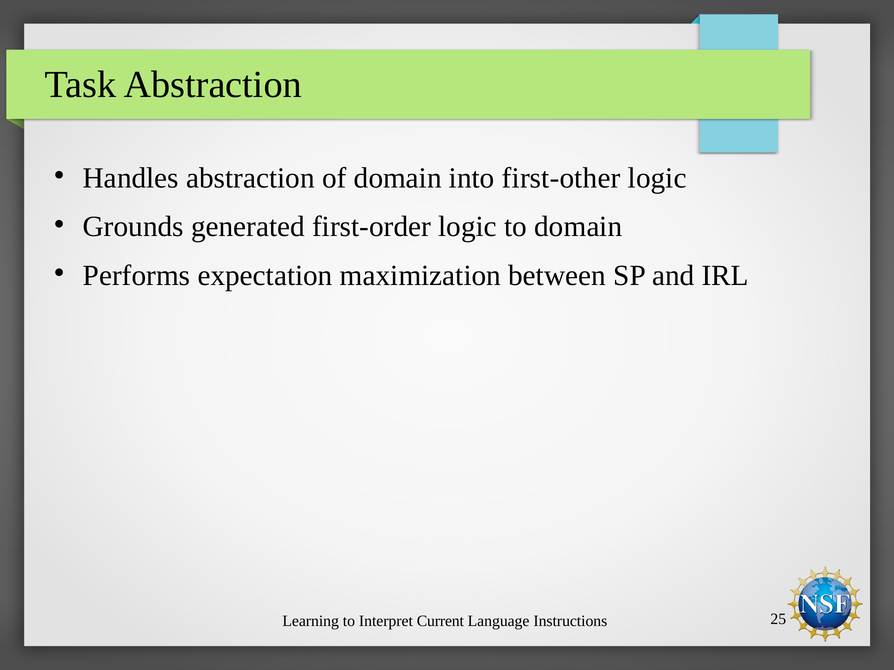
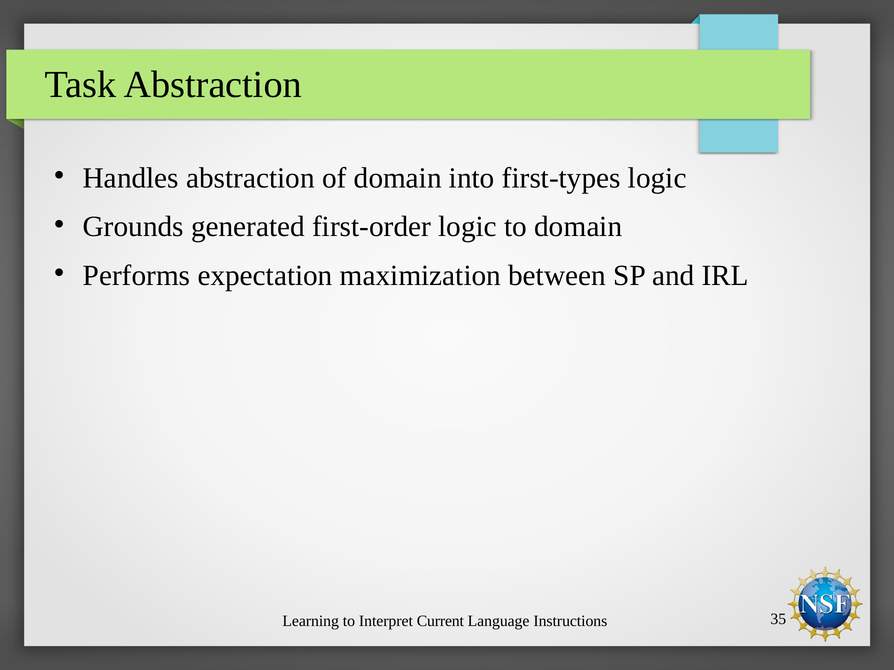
first-other: first-other -> first-types (561, 178)
25: 25 -> 35 (778, 620)
